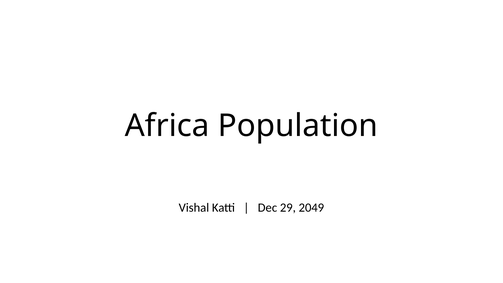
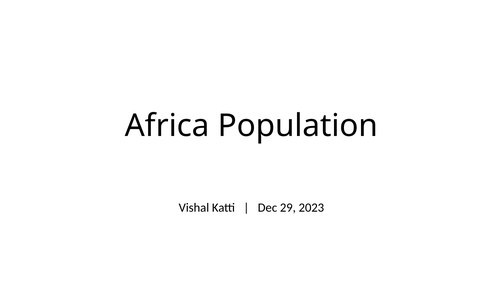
2049: 2049 -> 2023 (311, 208)
